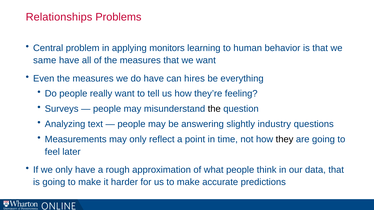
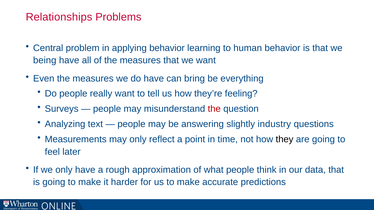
applying monitors: monitors -> behavior (167, 48)
same: same -> being (45, 60)
hires: hires -> bring (195, 79)
the colour: black -> red (214, 109)
